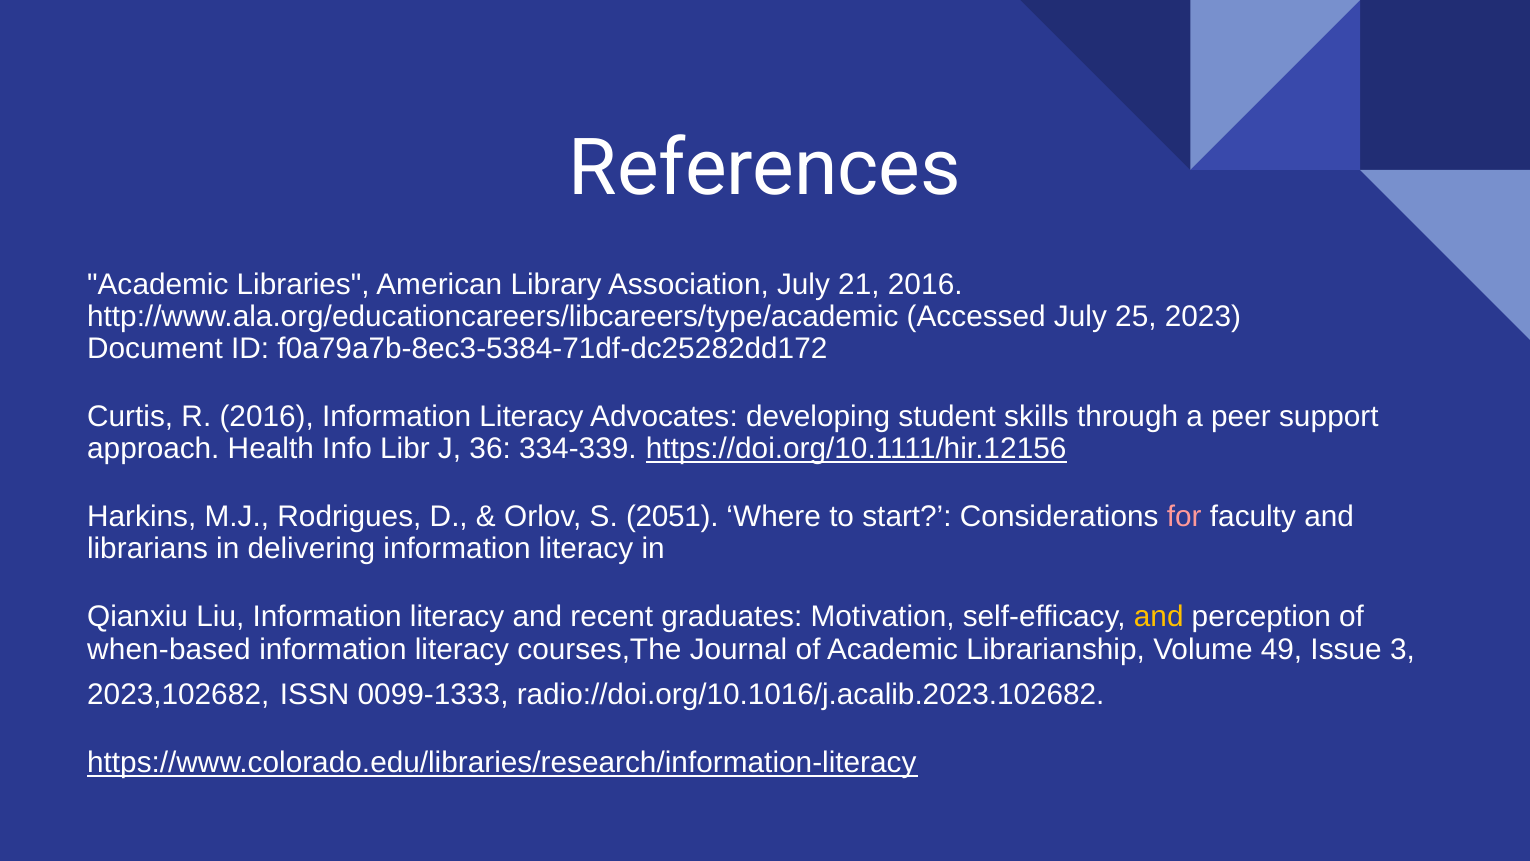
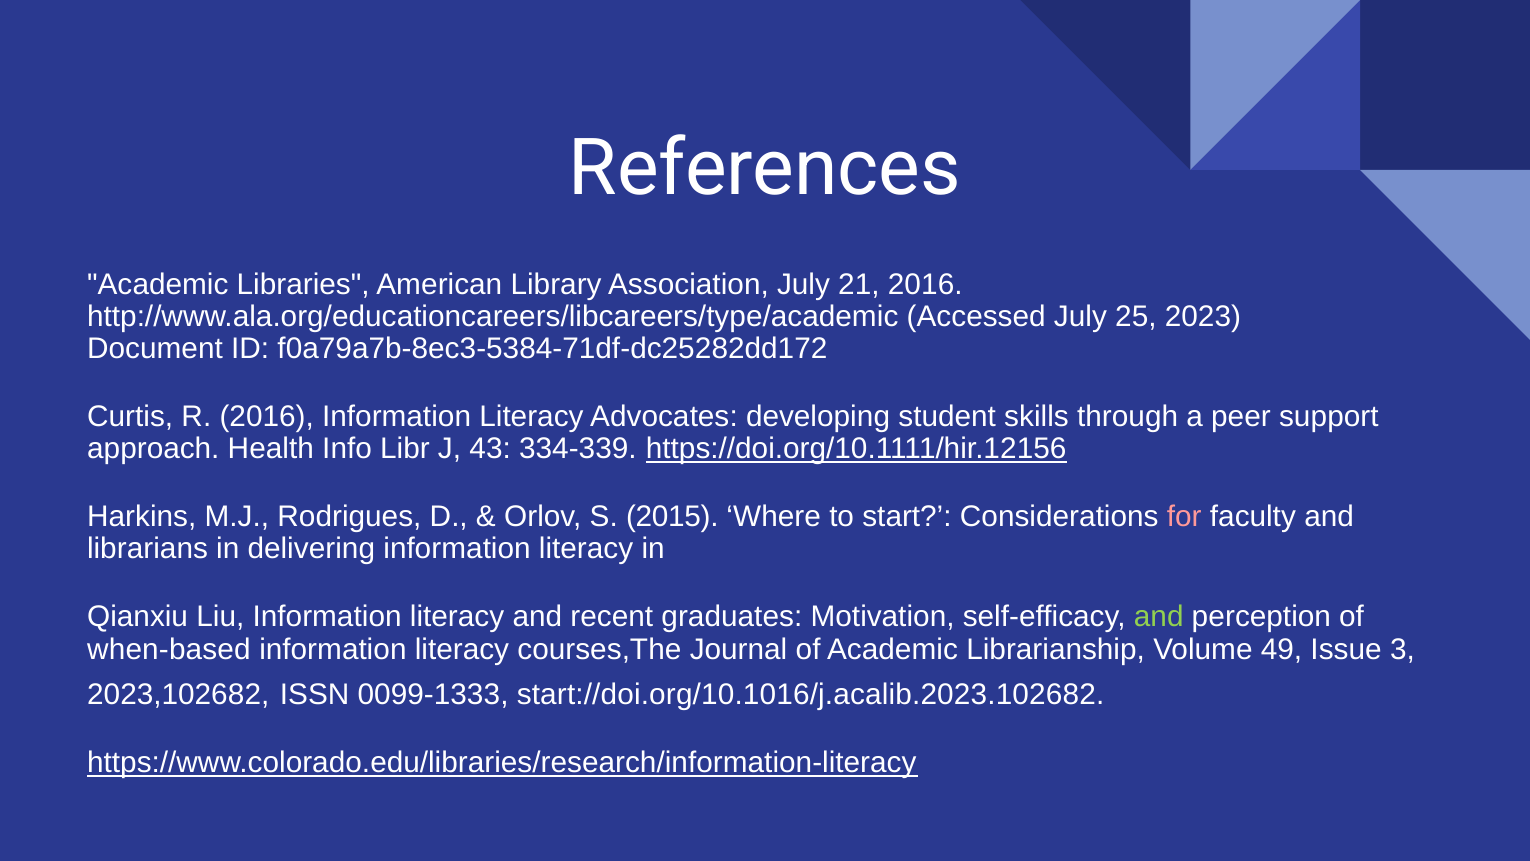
36: 36 -> 43 (490, 449)
2051: 2051 -> 2015 (672, 517)
and colour: yellow -> light green (1159, 617)
radio://doi.org/10.1016/j.acalib.2023.102682: radio://doi.org/10.1016/j.acalib.2023.102682 -> start://doi.org/10.1016/j.acalib.2023.102682 (811, 694)
